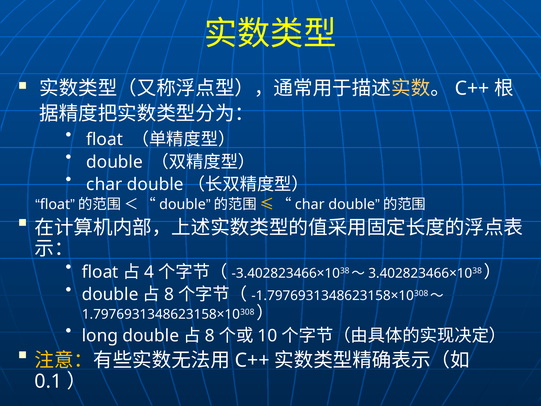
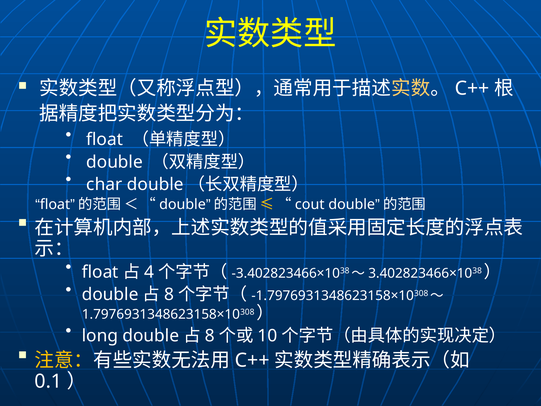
char: char -> cout (310, 204)
